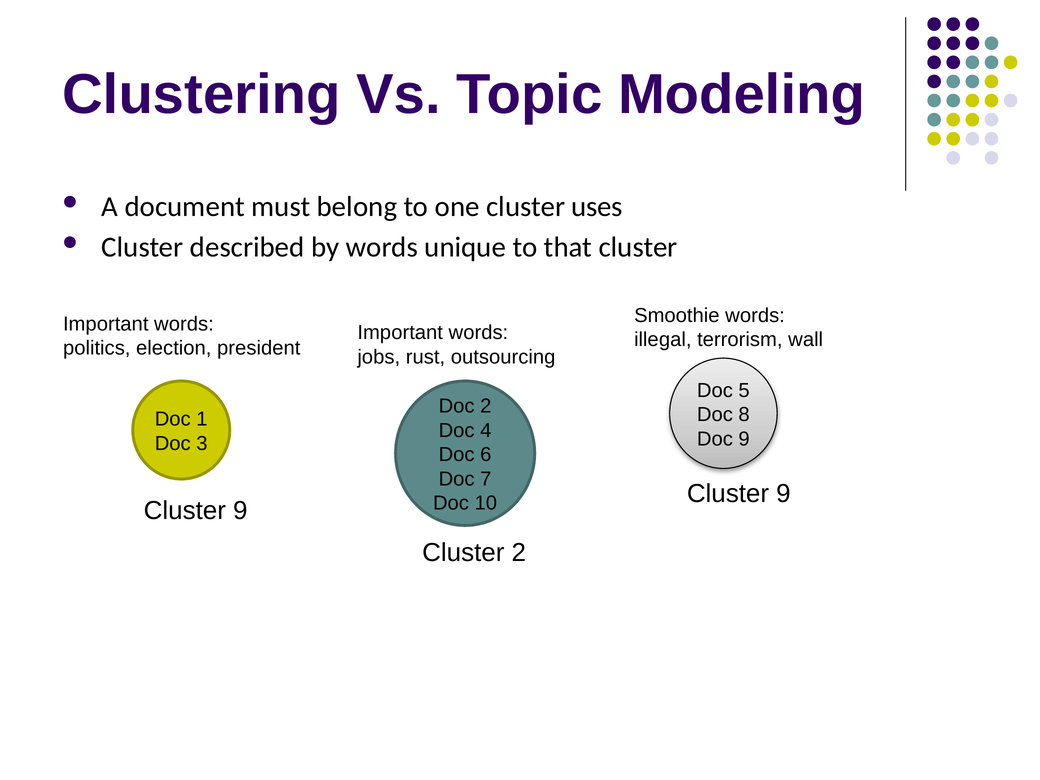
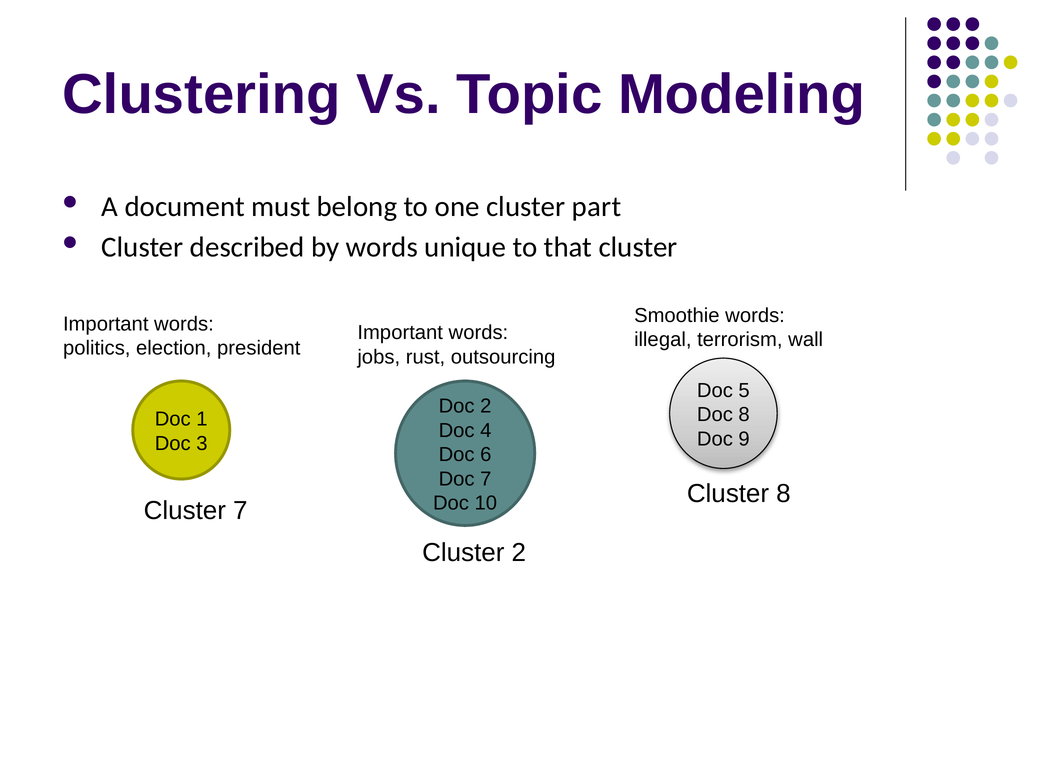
uses: uses -> part (597, 207)
9: 9 -> 8 (783, 494)
9: 9 -> 7 (240, 511)
